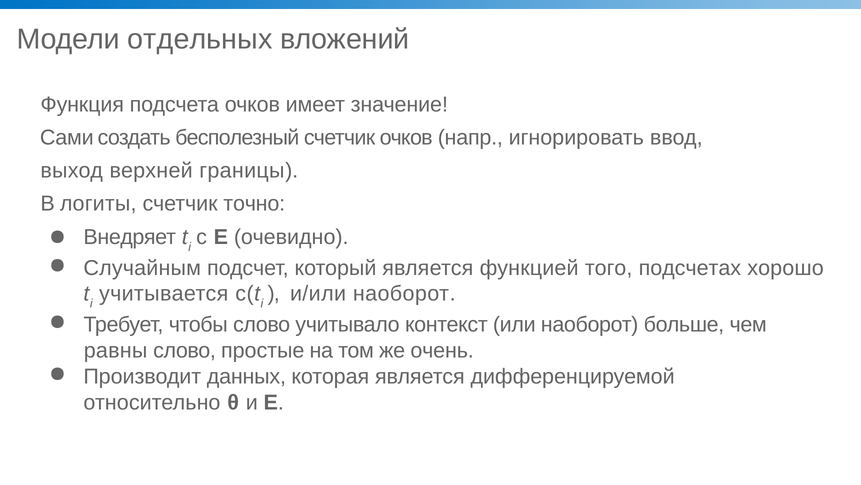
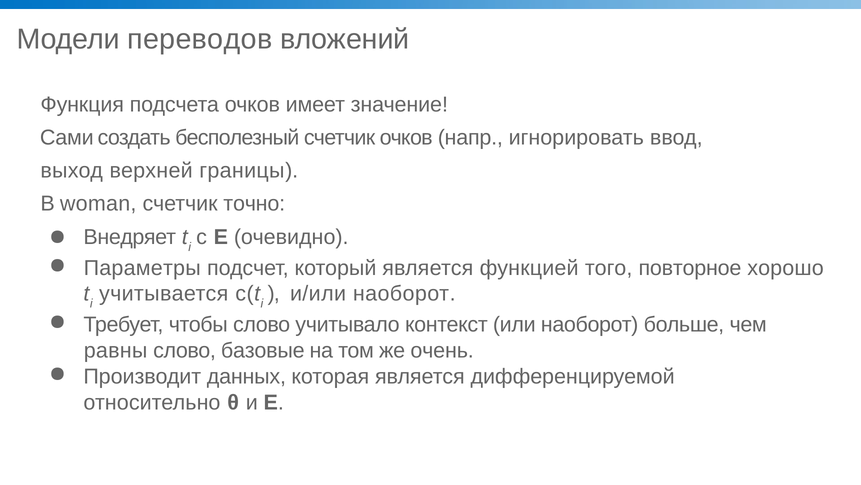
отдельных: отдельных -> переводов (200, 39)
логиты: логиты -> woman (98, 204)
Случайным: Случайным -> Параметры (142, 268)
подсчетах: подсчетах -> повторное (690, 268)
простые: простые -> базовые (263, 350)
